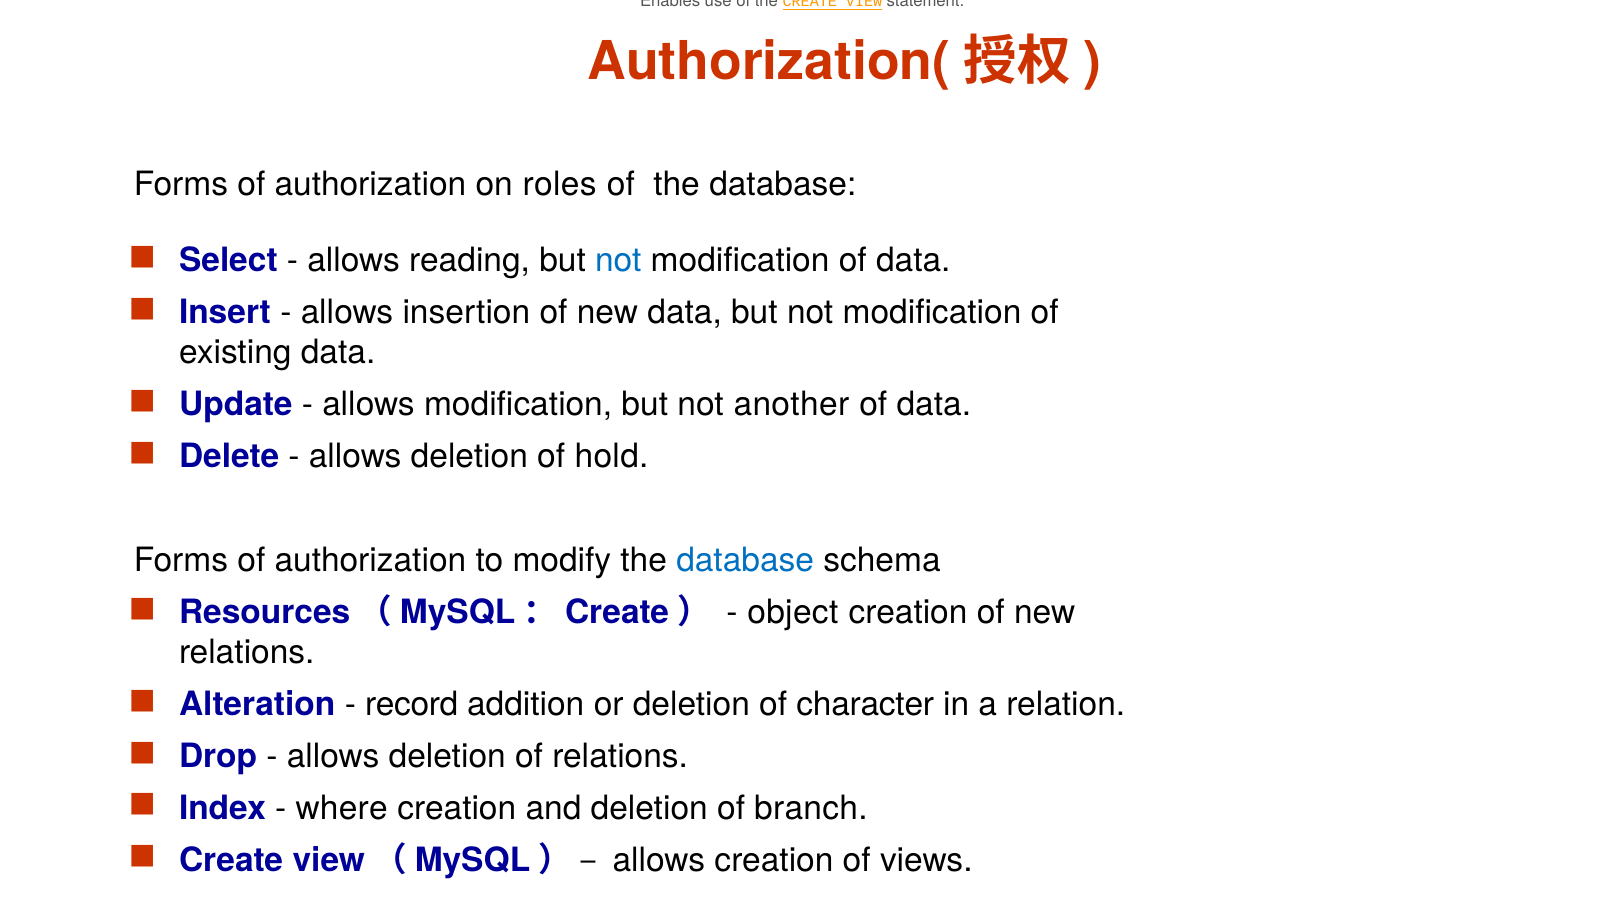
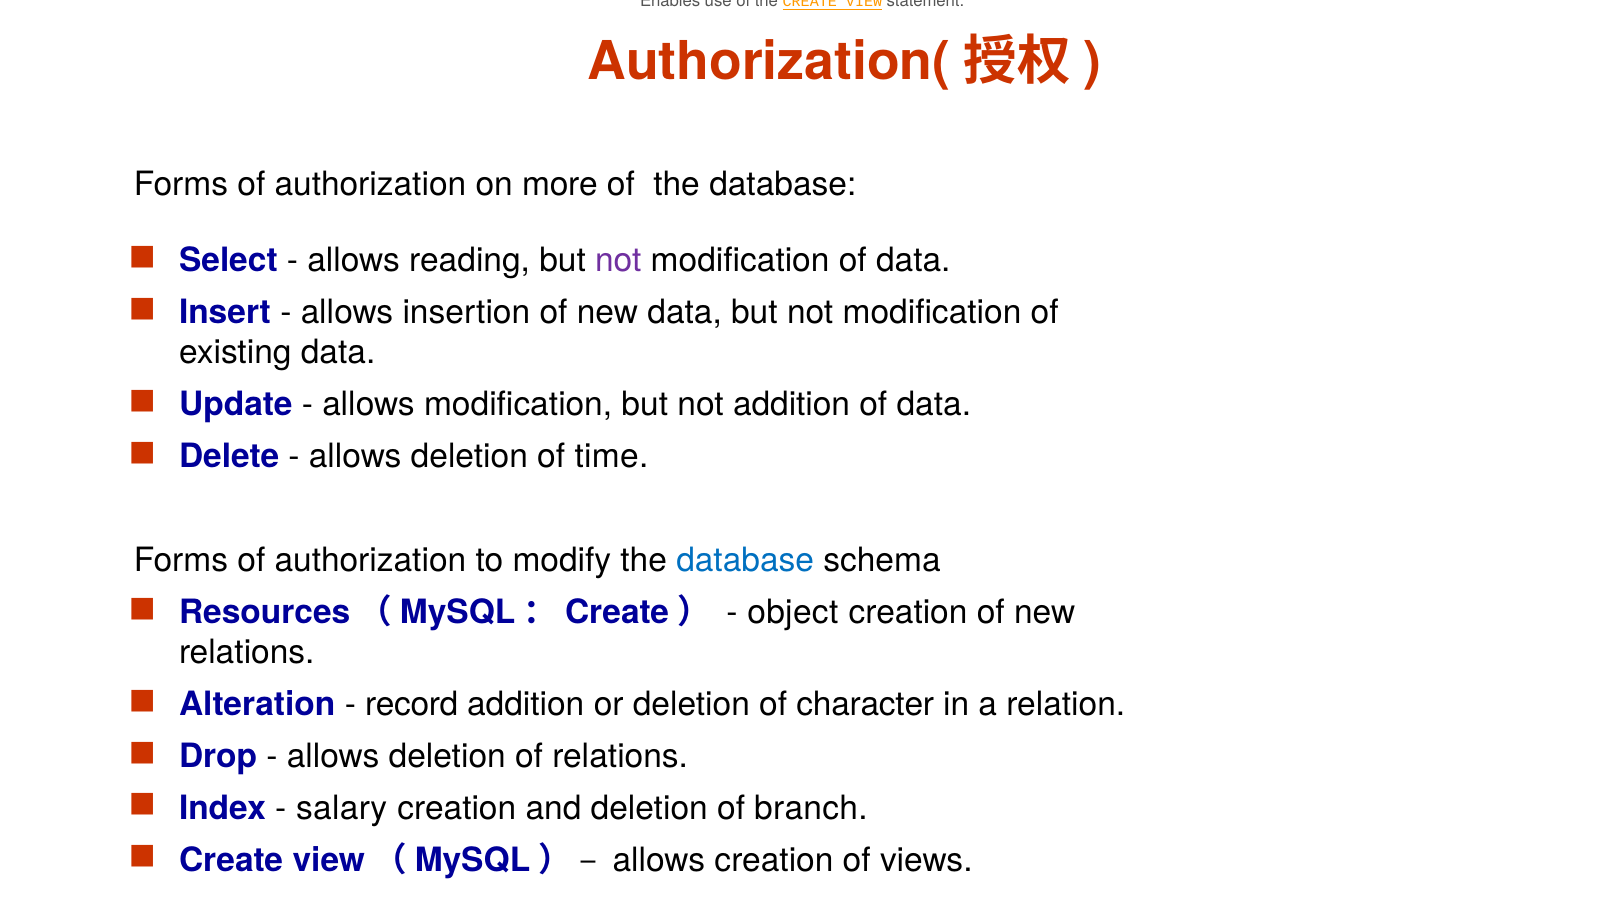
roles: roles -> more (560, 185)
not colour: blue -> purple (618, 261)
not another: another -> addition (792, 405)
hold: hold -> time (612, 457)
where: where -> salary (342, 808)
